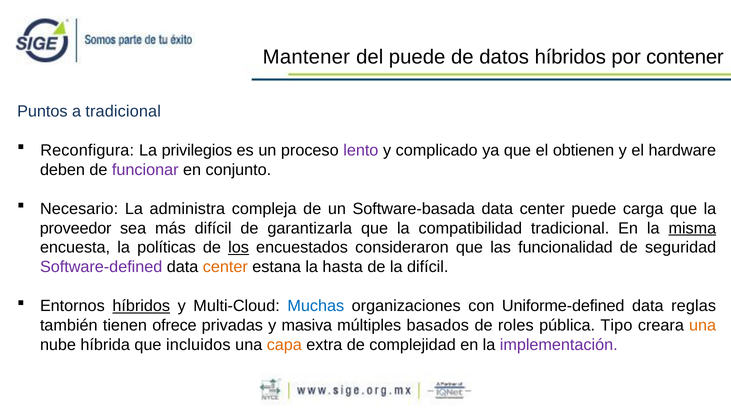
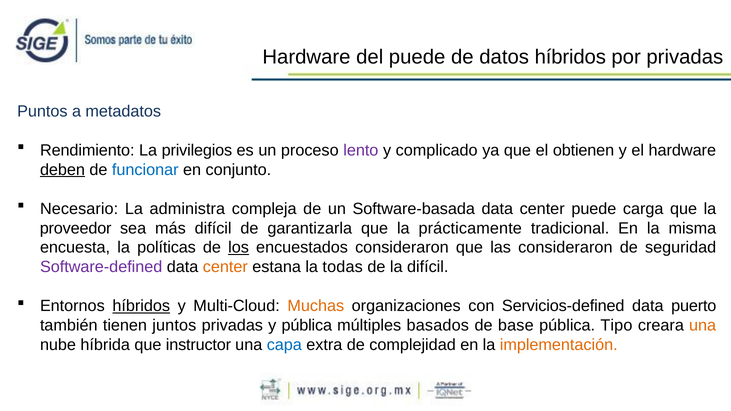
Mantener: Mantener -> Hardware (306, 57)
por contener: contener -> privadas (685, 57)
a tradicional: tradicional -> metadatos (123, 111)
Reconfigura: Reconfigura -> Rendimiento (87, 150)
deben underline: none -> present (62, 170)
funcionar colour: purple -> blue (145, 170)
compatibilidad: compatibilidad -> prácticamente (470, 228)
misma underline: present -> none (692, 228)
las funcionalidad: funcionalidad -> consideraron (565, 248)
hasta: hasta -> todas (343, 267)
Muchas colour: blue -> orange (316, 306)
Uniforme-defined: Uniforme-defined -> Servicios-defined (563, 306)
reglas: reglas -> puerto (694, 306)
ofrece: ofrece -> juntos (174, 326)
y masiva: masiva -> pública (307, 326)
roles: roles -> base (516, 326)
incluidos: incluidos -> instructor (198, 345)
capa colour: orange -> blue (284, 345)
implementación colour: purple -> orange (559, 345)
